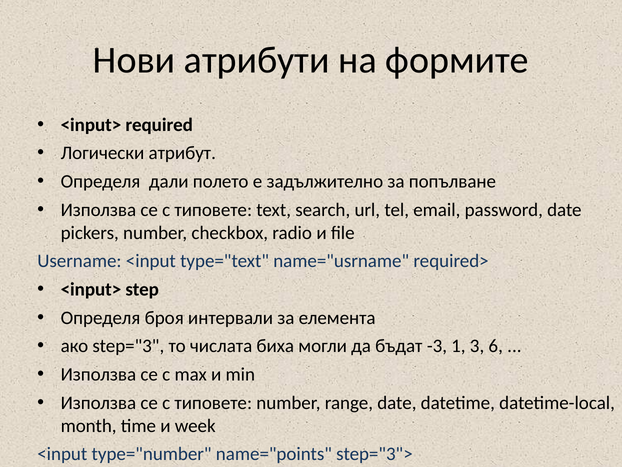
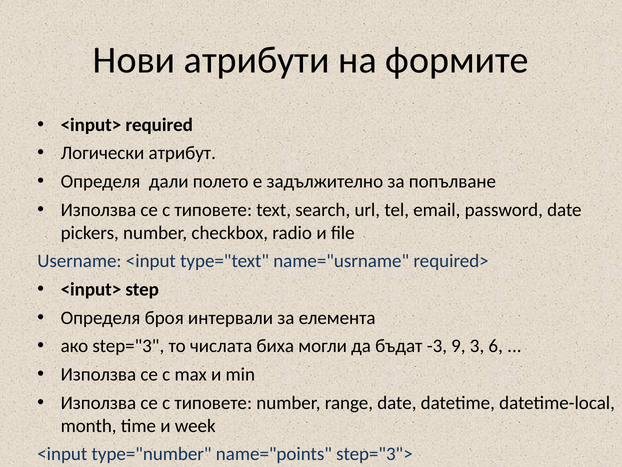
1: 1 -> 9 (458, 346)
